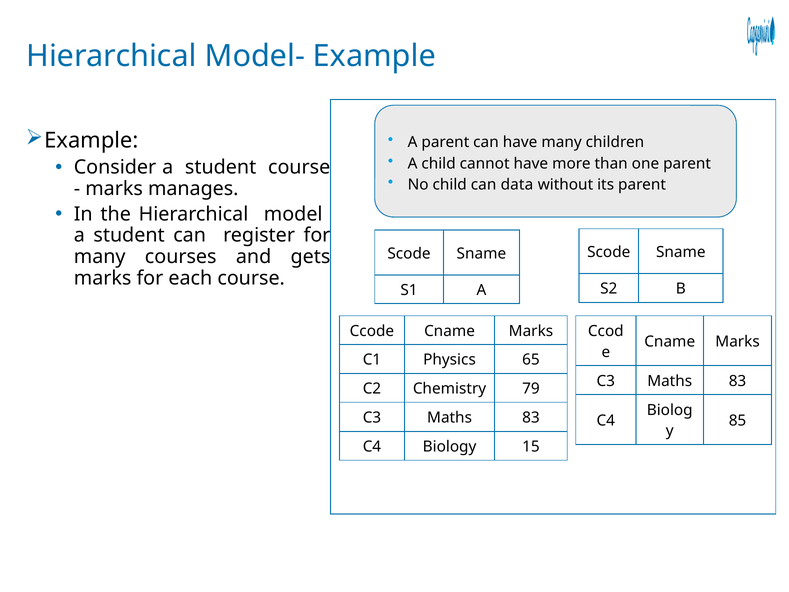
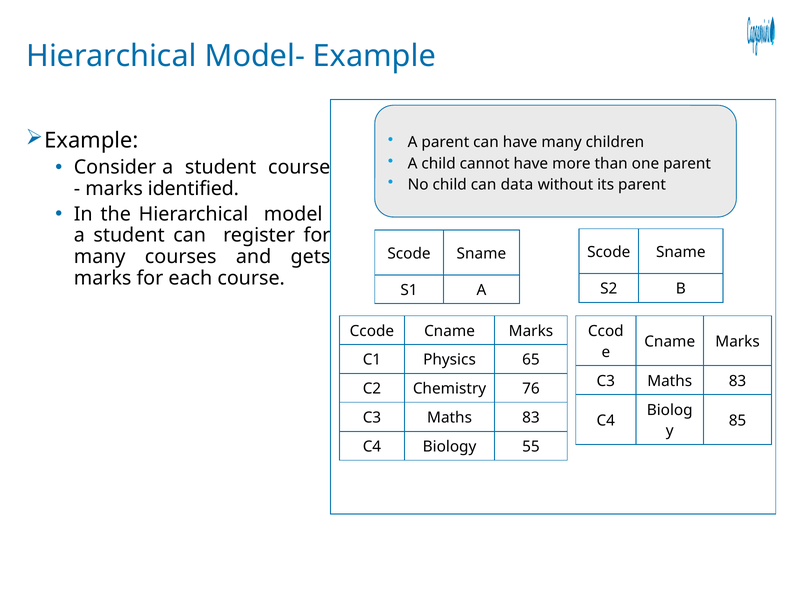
manages: manages -> identified (193, 189)
79: 79 -> 76 (531, 389)
15: 15 -> 55 (531, 447)
